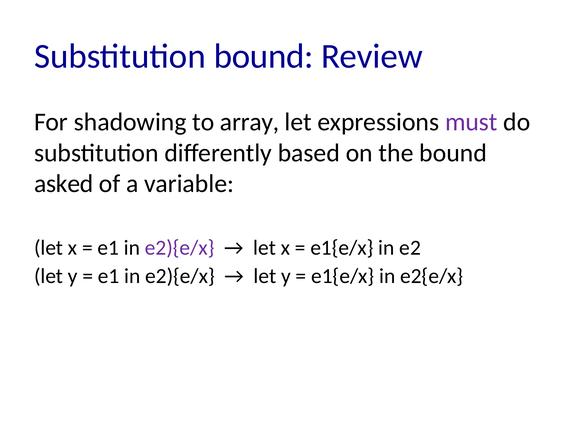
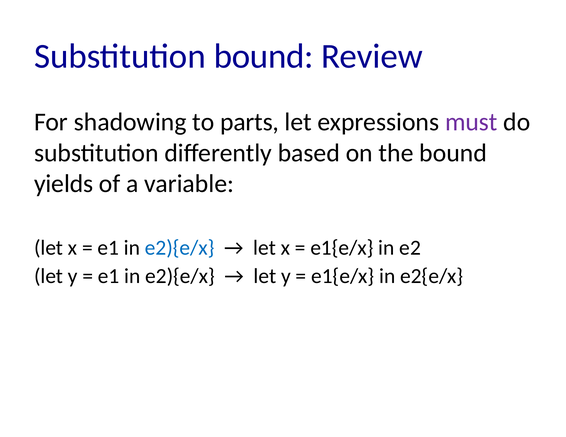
array: array -> parts (250, 122)
asked: asked -> yields (64, 184)
e2){e/x colour: purple -> blue (180, 248)
